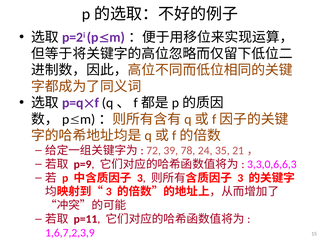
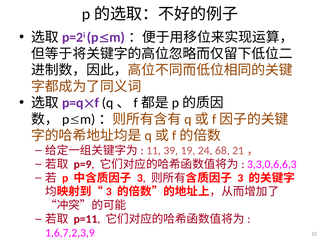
72: 72 -> 11 (154, 151)
78: 78 -> 19 (188, 151)
35: 35 -> 68 (222, 151)
